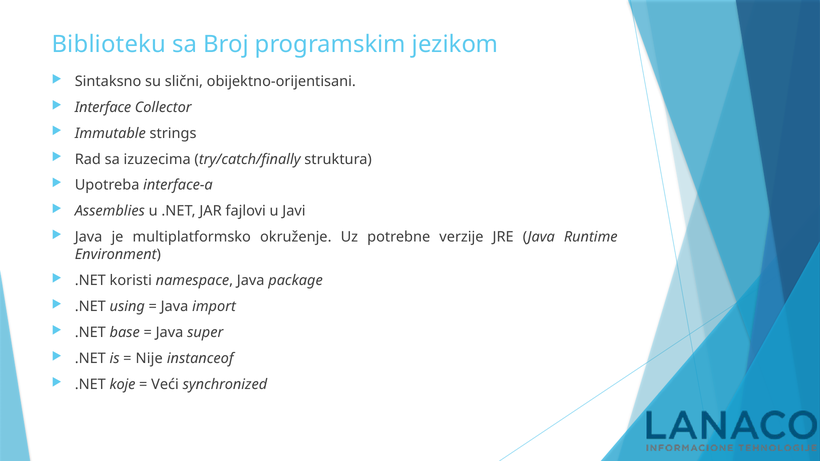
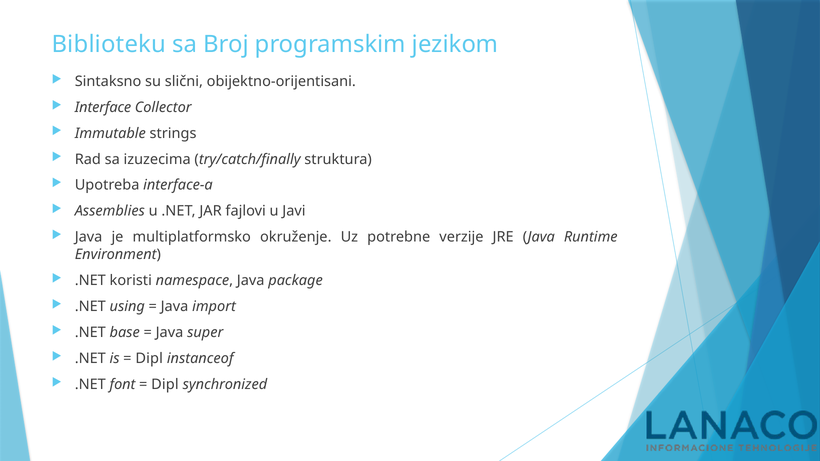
Nije: Nije -> Dipl (149, 359)
koje: koje -> font (122, 385)
Veći: Veći -> Dipl (165, 385)
